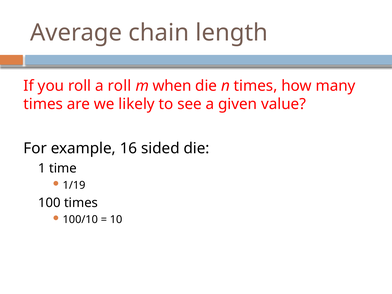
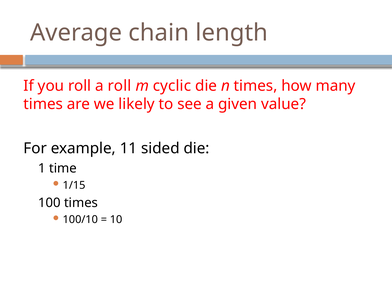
when: when -> cyclic (172, 86)
16: 16 -> 11 (128, 148)
1/19: 1/19 -> 1/15 (74, 185)
